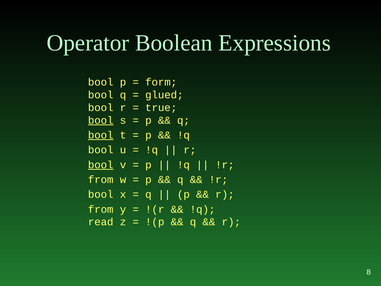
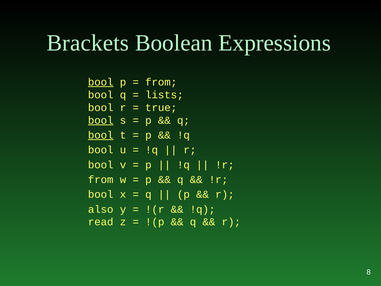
Operator: Operator -> Brackets (88, 43)
bool underline: none -> present (101, 82)
form: form -> from (161, 82)
glued: glued -> lists (164, 95)
bool underline: present -> none (101, 165)
from: from -> also (101, 209)
